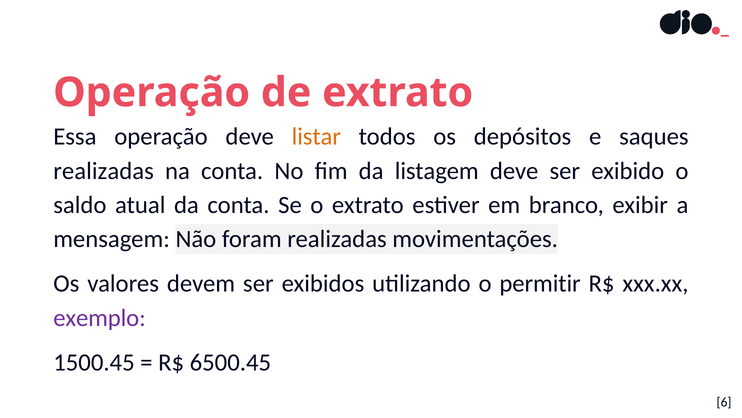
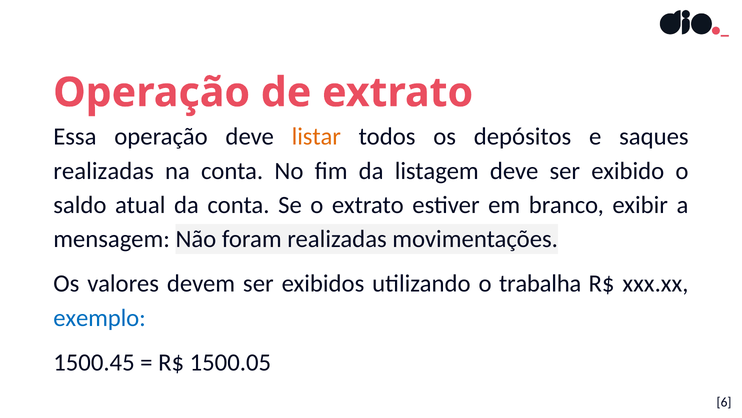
permitir: permitir -> trabalha (540, 283)
exemplo colour: purple -> blue (100, 317)
6500.45: 6500.45 -> 1500.05 (230, 362)
